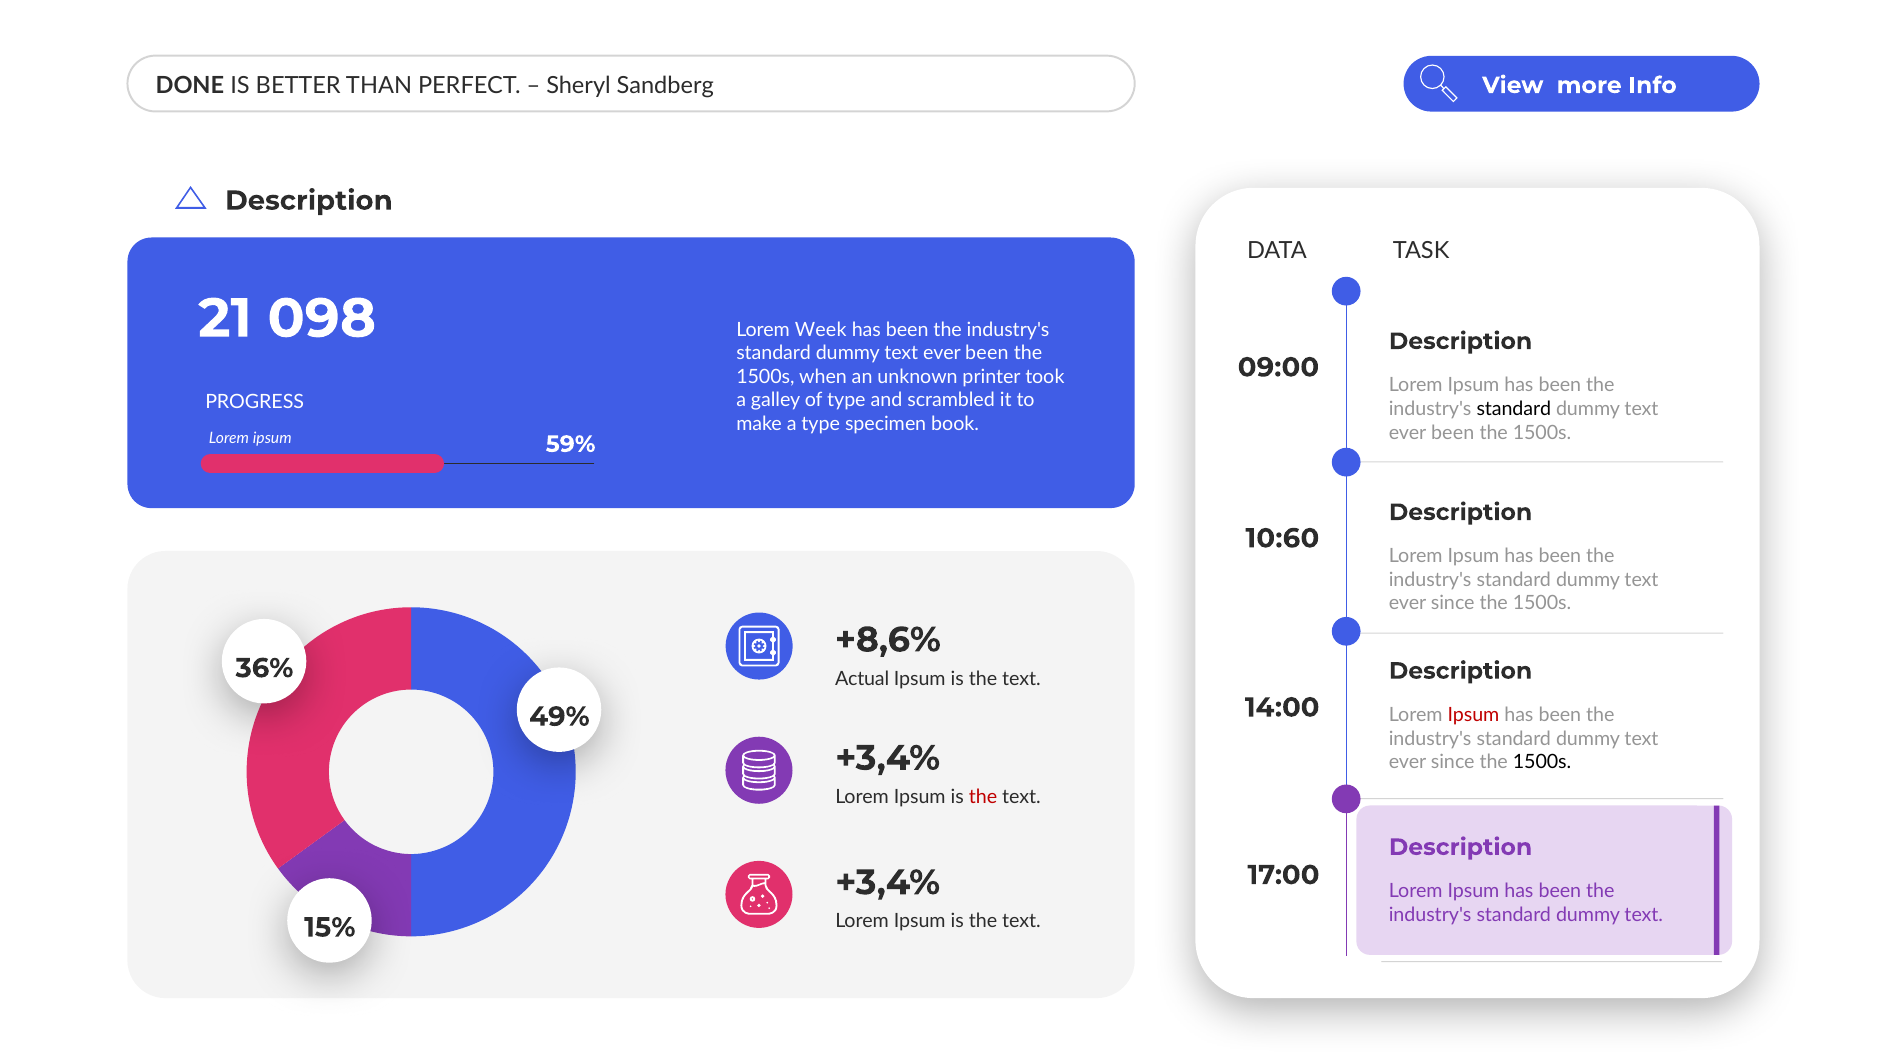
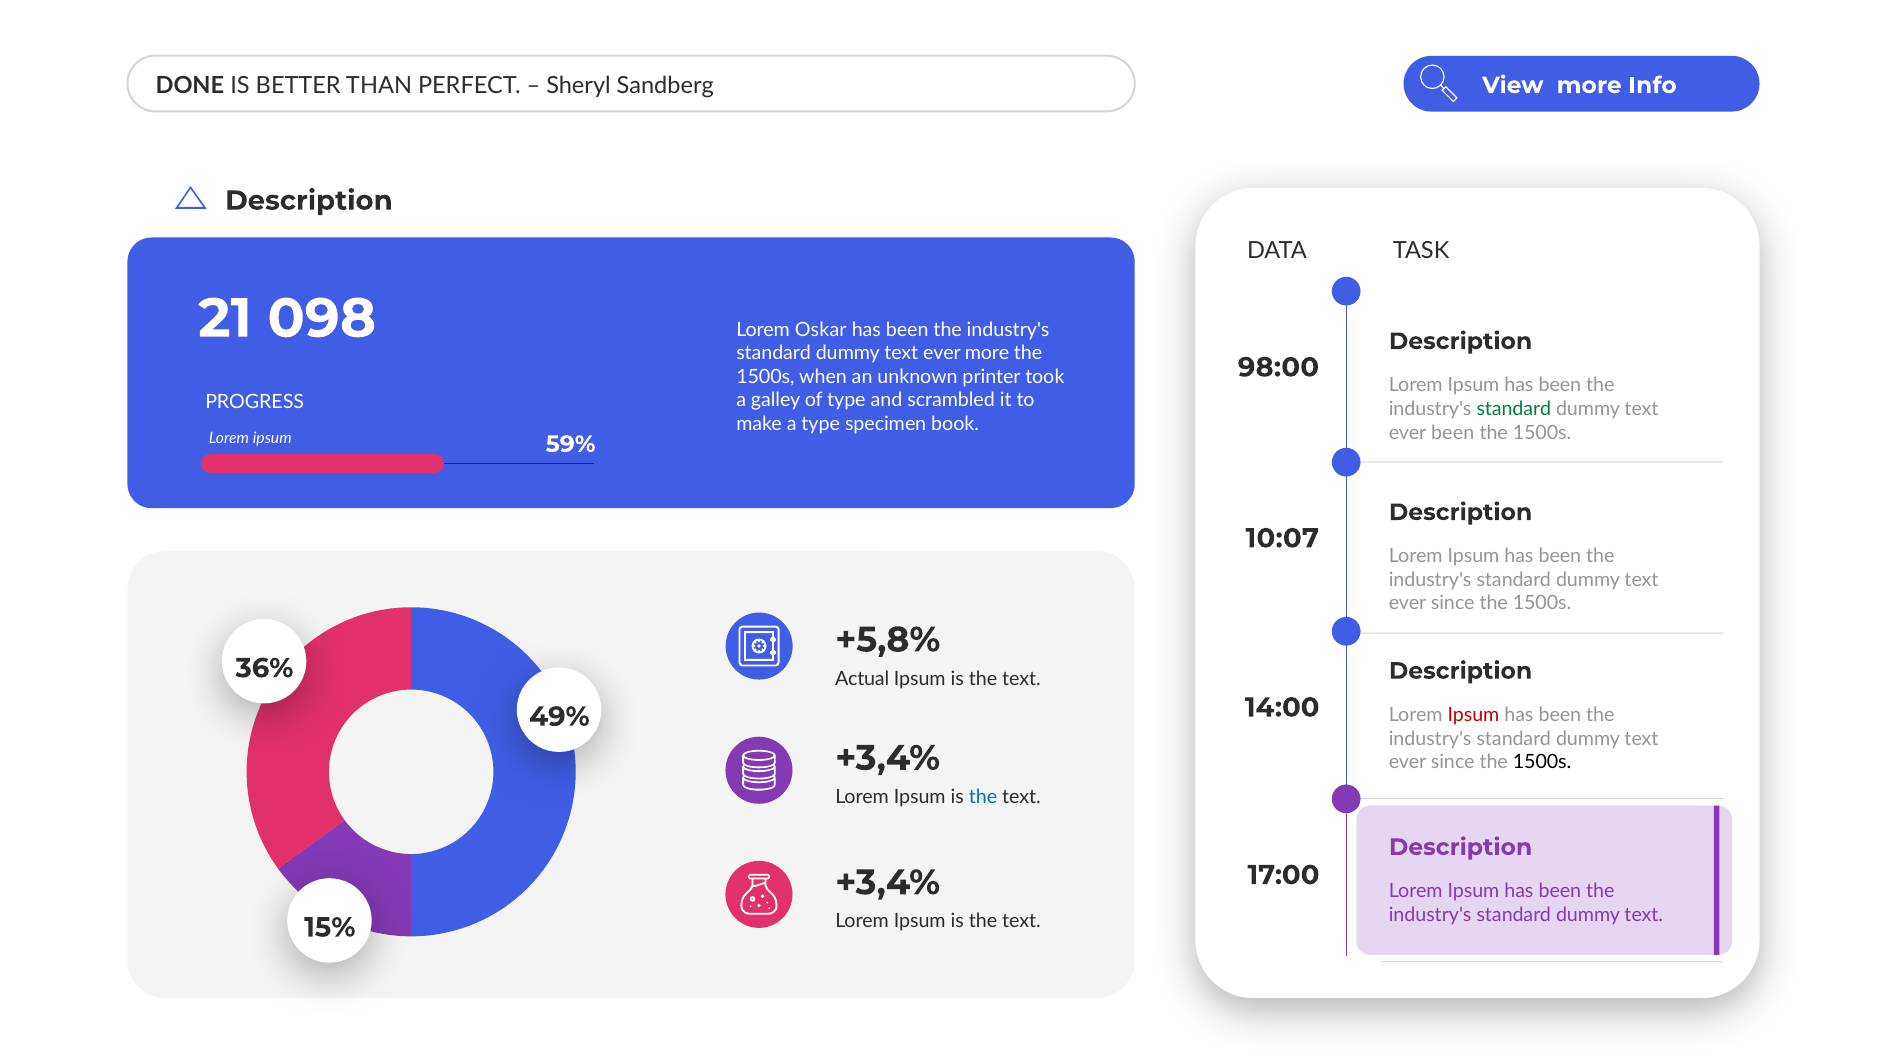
Week: Week -> Oskar (821, 330)
been: been -> more (987, 353)
09:00: 09:00 -> 98:00 (1278, 367)
standard colour: black -> green (1514, 409)
10:60: 10:60 -> 10:07 (1282, 538)
+8,6%: +8,6% -> +5,8% (888, 640)
the colour: red -> blue (983, 797)
